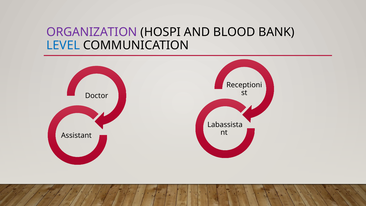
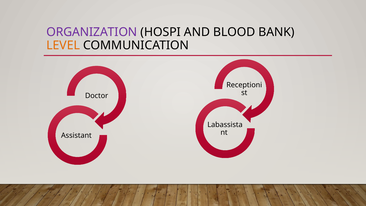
LEVEL colour: blue -> orange (63, 45)
